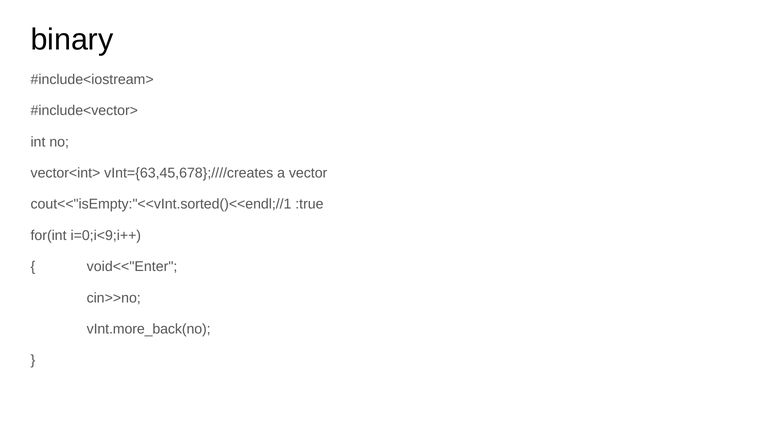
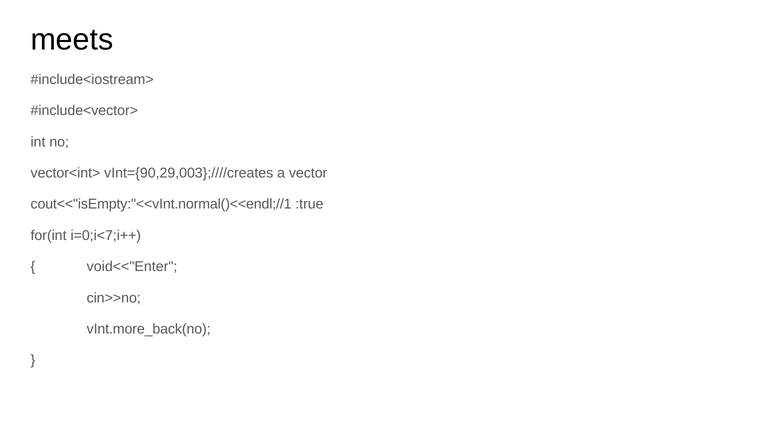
binary: binary -> meets (72, 40)
vInt={63,45,678};////creates: vInt={63,45,678};////creates -> vInt={90,29,003};////creates (189, 173)
cout<<"isEmpty:"<<vInt.sorted()<<endl;//1: cout<<"isEmpty:"<<vInt.sorted()<<endl;//1 -> cout<<"isEmpty:"<<vInt.normal()<<endl;//1 (161, 204)
i=0;i<9;i++: i=0;i<9;i++ -> i=0;i<7;i++ (106, 235)
